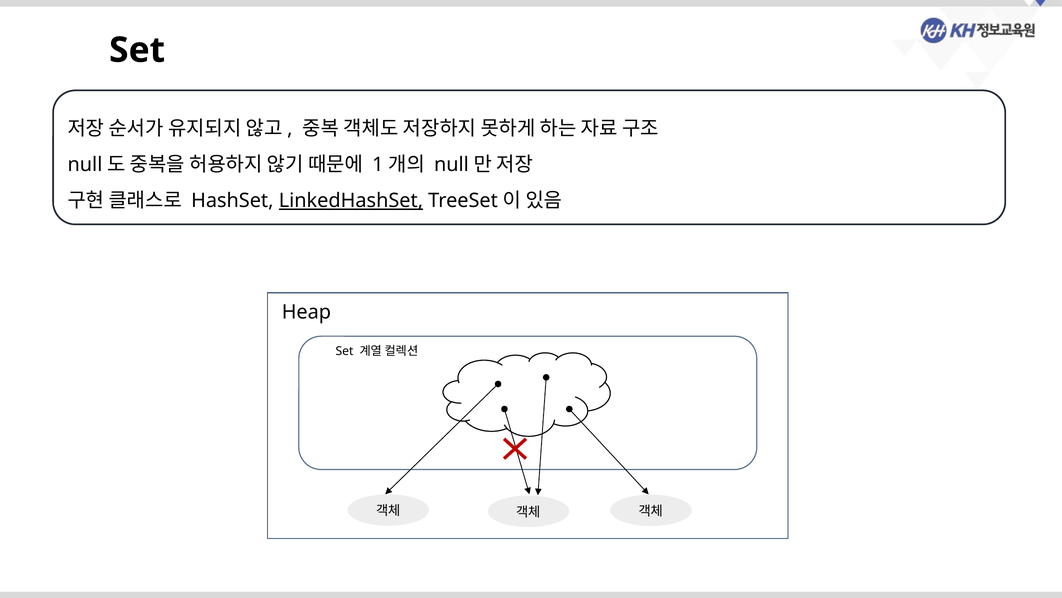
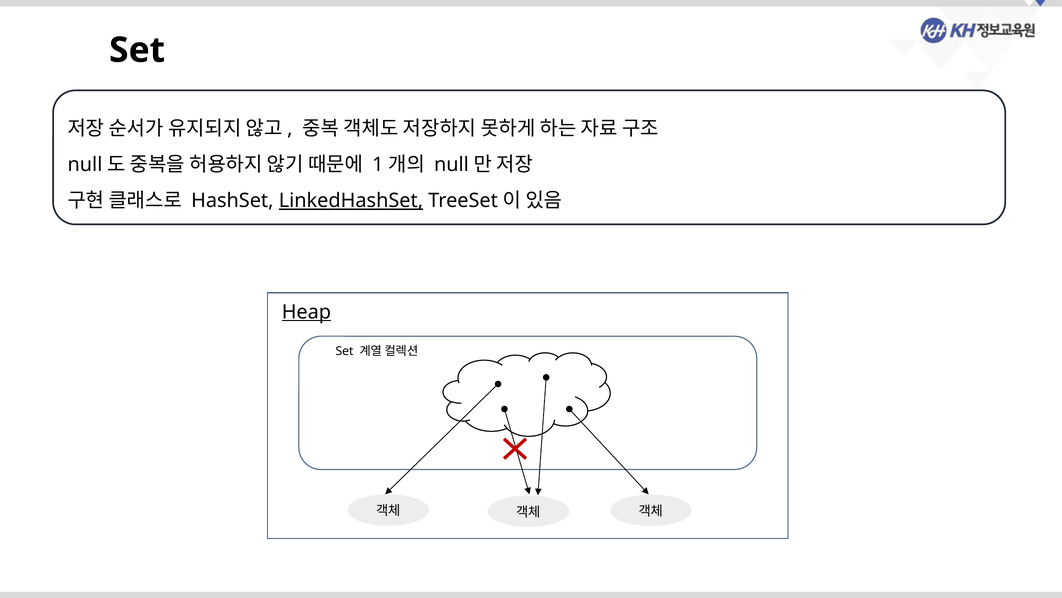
Heap underline: none -> present (306, 312)
